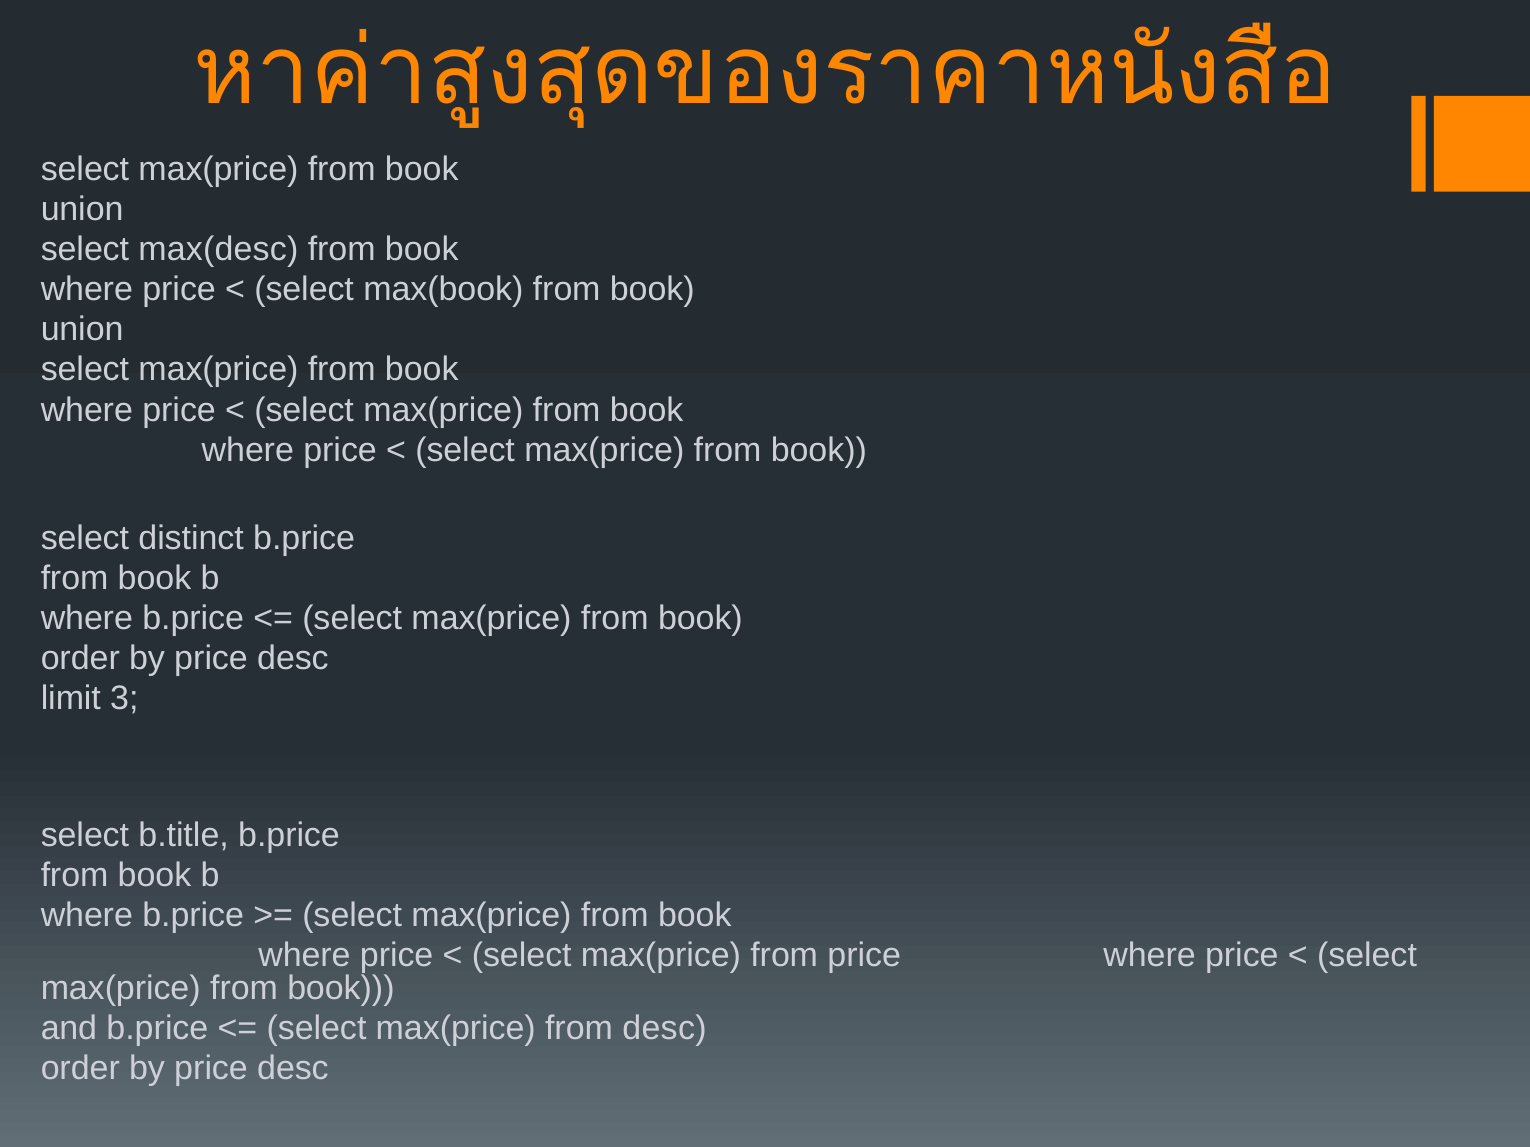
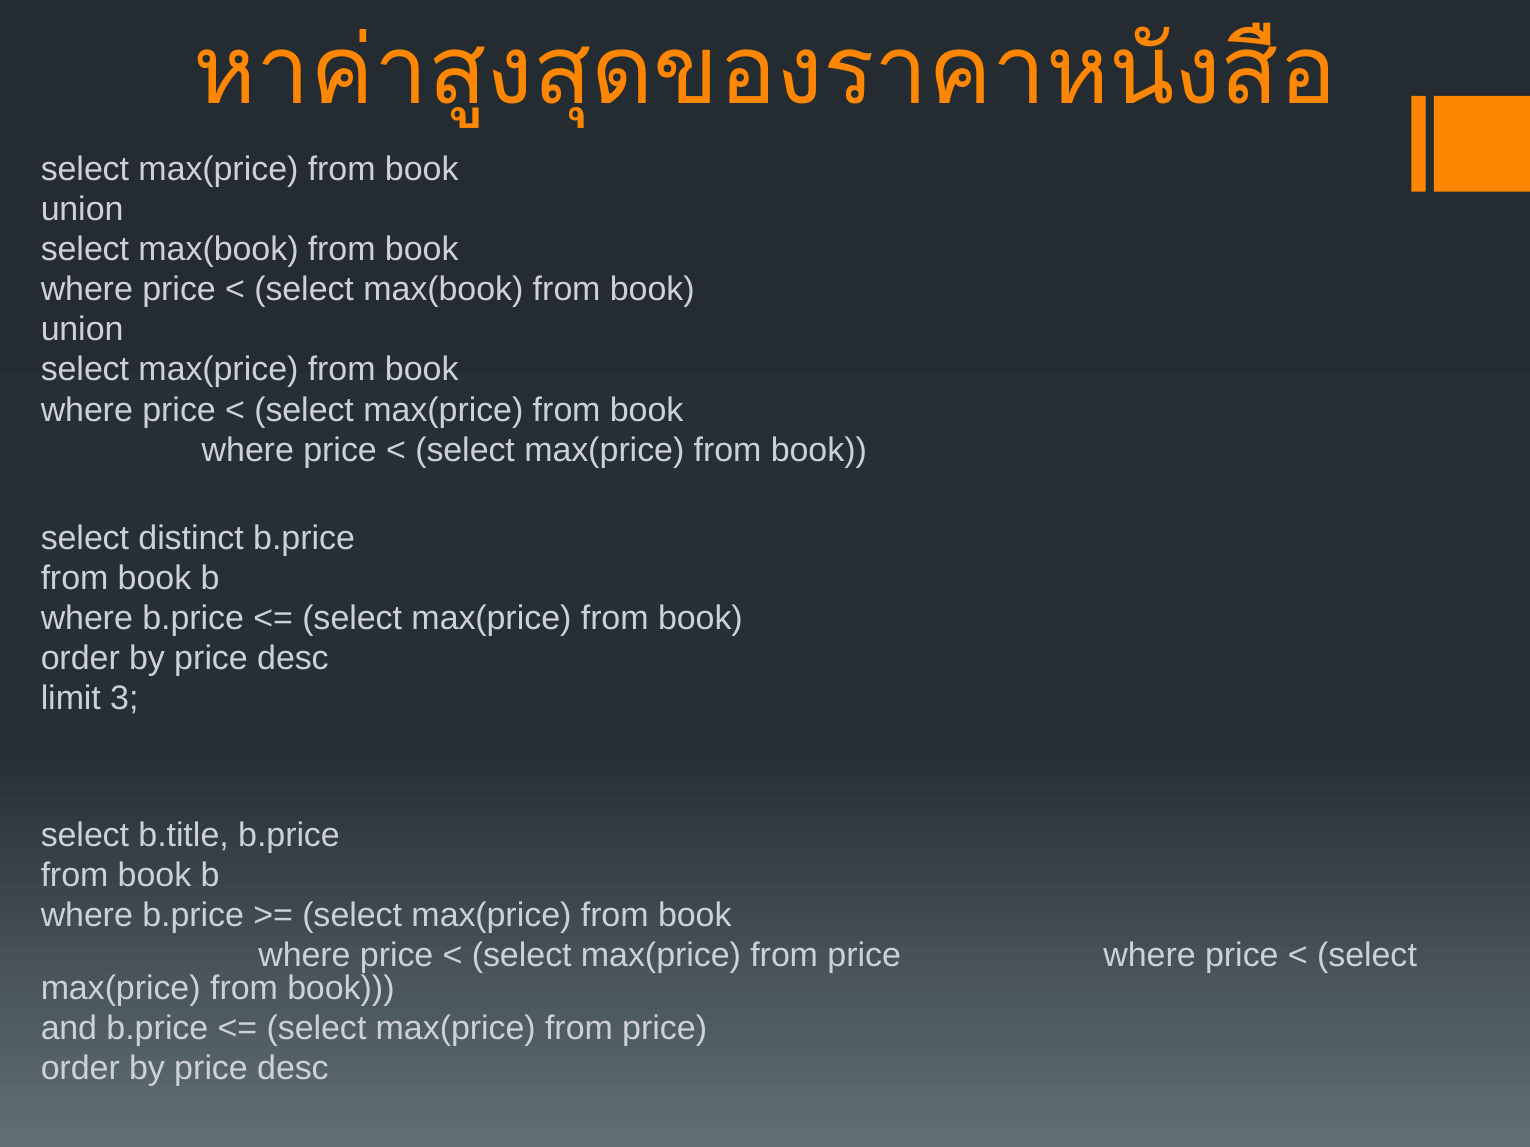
max(desc: max(desc -> max(book (219, 250)
desc: desc -> price (665, 1029)
